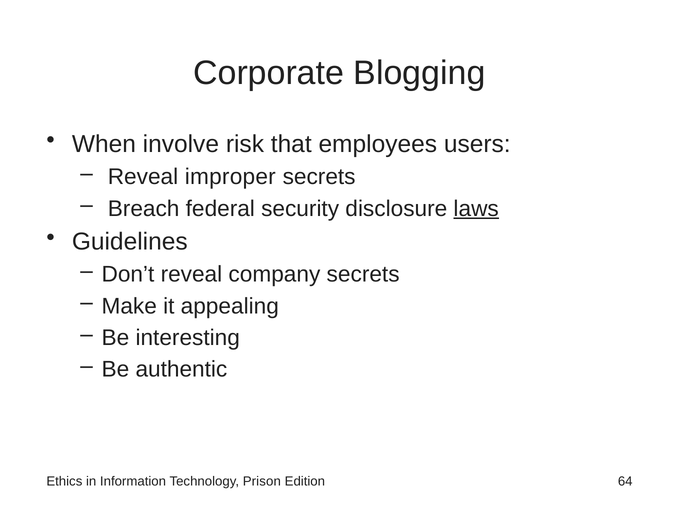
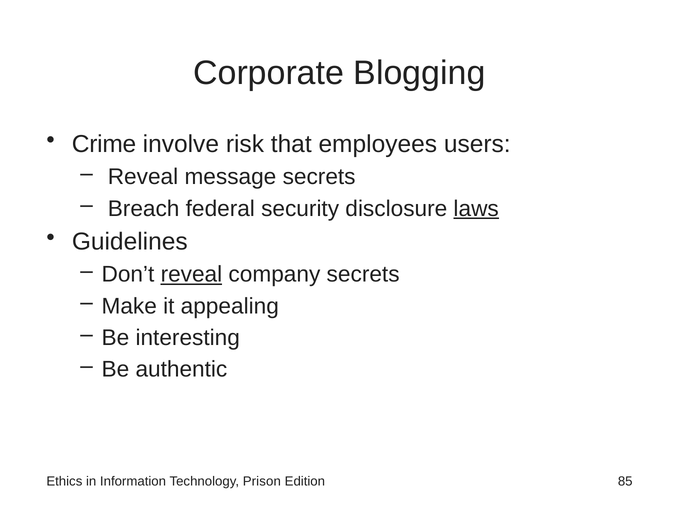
When: When -> Crime (104, 144)
improper: improper -> message (230, 177)
reveal underline: none -> present (191, 275)
64: 64 -> 85 (625, 482)
